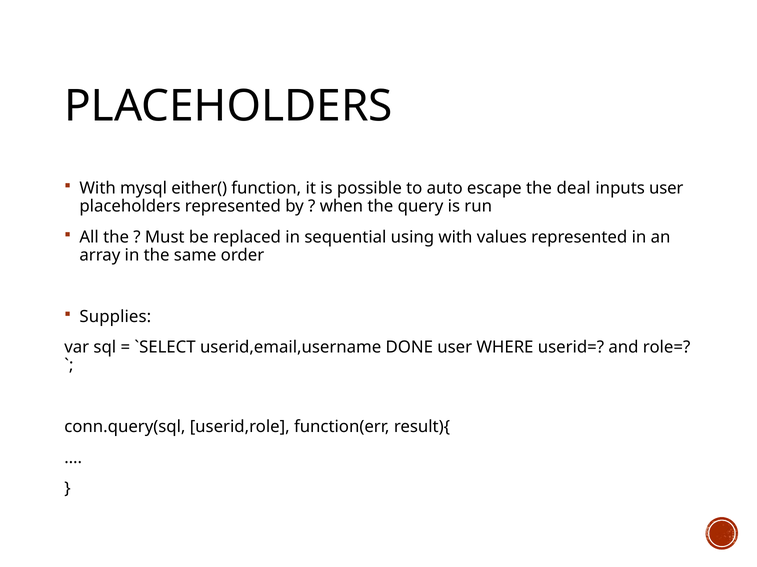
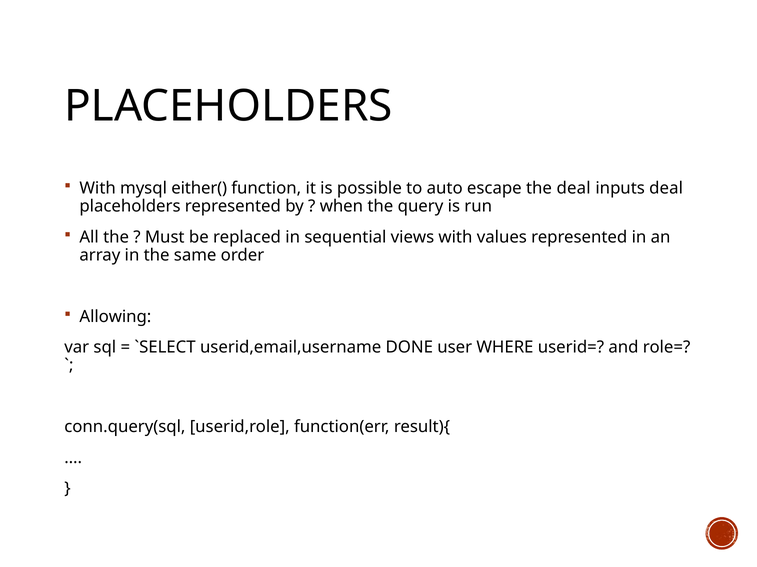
inputs user: user -> deal (666, 188)
using: using -> views (412, 237)
Supplies: Supplies -> Allowing (115, 317)
